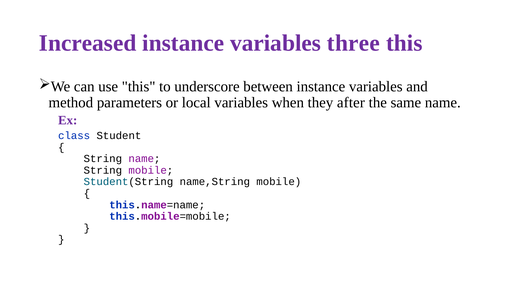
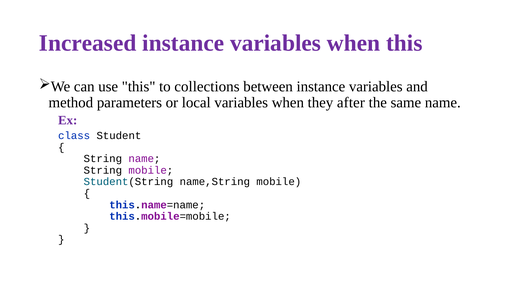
instance variables three: three -> when (354, 43)
underscore: underscore -> collections (207, 86)
